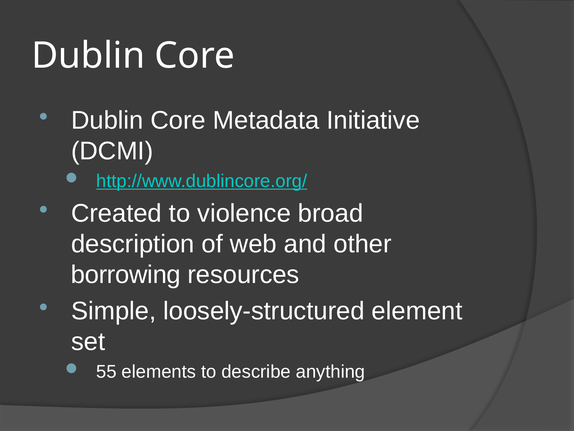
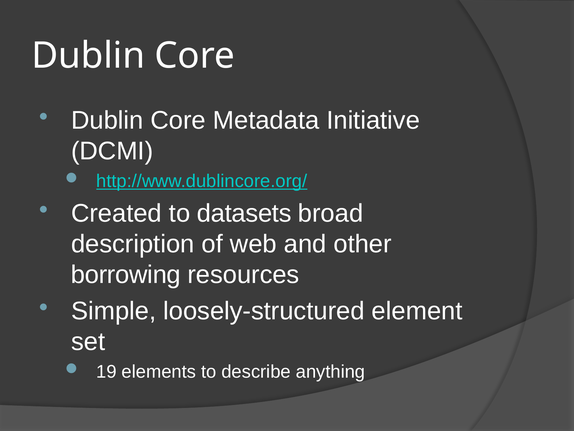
violence: violence -> datasets (244, 213)
55: 55 -> 19 (106, 371)
